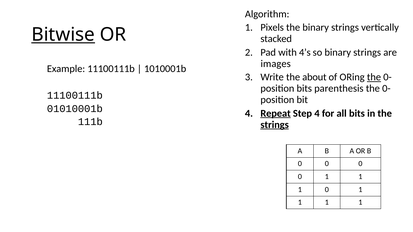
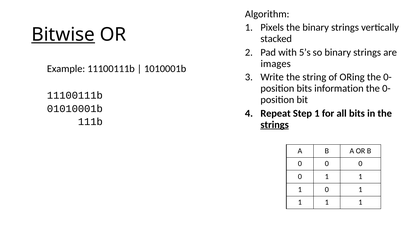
4’s: 4’s -> 5’s (305, 52)
about: about -> string (314, 77)
the underline: present -> none (374, 77)
parenthesis: parenthesis -> information (339, 89)
Repeat underline: present -> none (276, 113)
Step 4: 4 -> 1 (317, 113)
